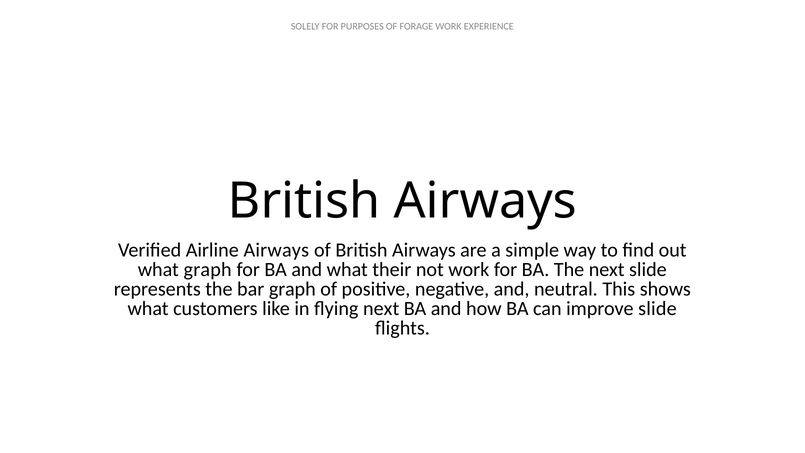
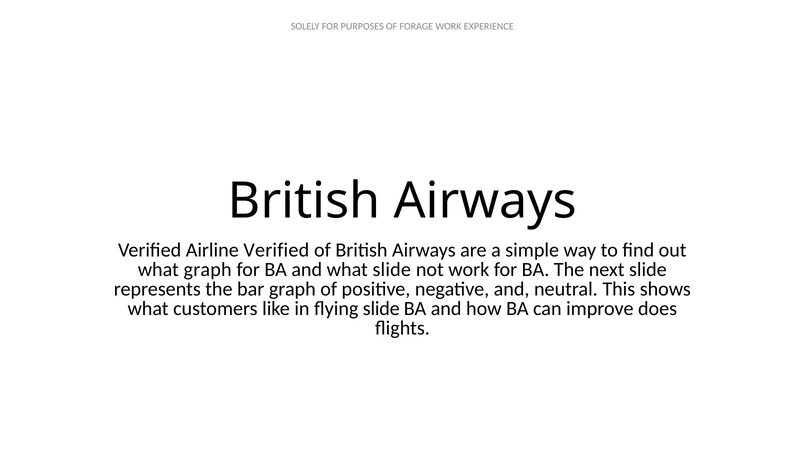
Airline Airways: Airways -> Verified (276, 250)
what their: their -> slide (392, 269)
flying next: next -> slide (381, 309)
improve slide: slide -> does (658, 309)
